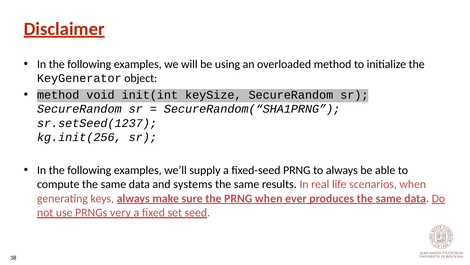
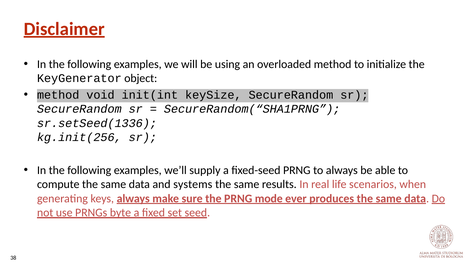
sr.setSeed(1237: sr.setSeed(1237 -> sr.setSeed(1336 (97, 123)
PRNG when: when -> mode (269, 198)
very: very -> byte (120, 212)
